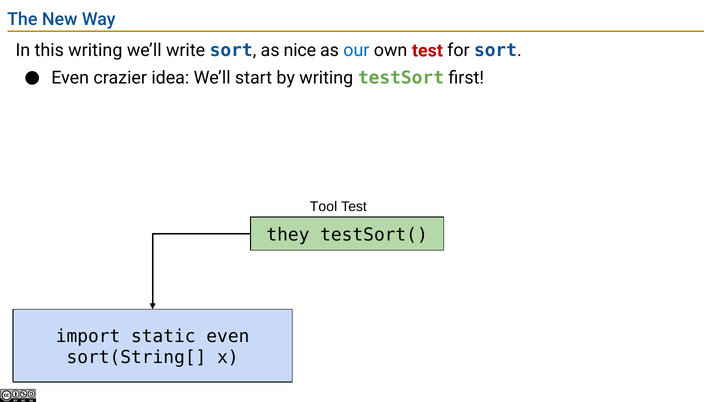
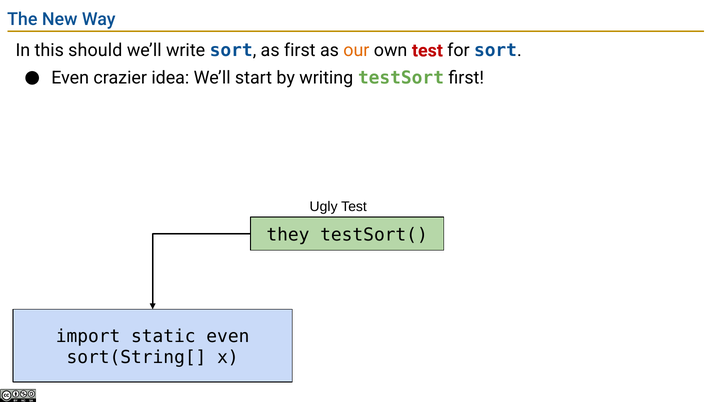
this writing: writing -> should (95, 51)
as nice: nice -> first (300, 51)
our colour: blue -> orange (356, 51)
Tool: Tool -> Ugly (324, 207)
